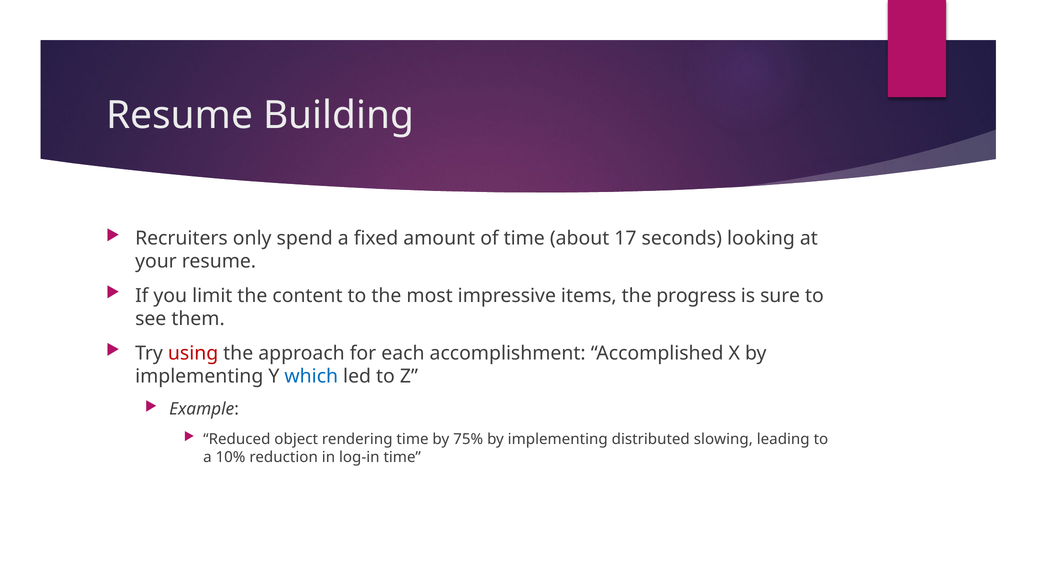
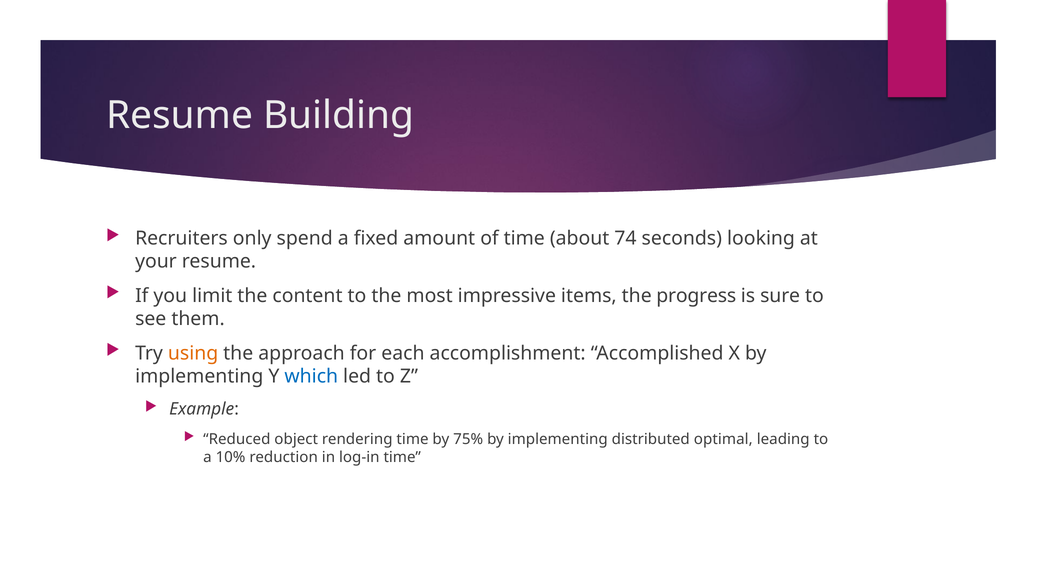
17: 17 -> 74 (625, 238)
using colour: red -> orange (193, 353)
slowing: slowing -> optimal (723, 439)
